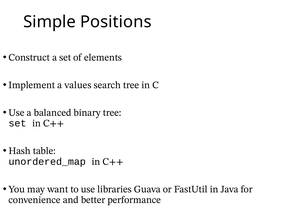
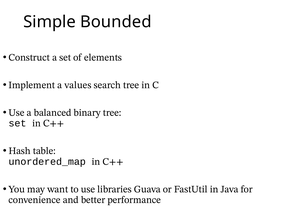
Positions: Positions -> Bounded (116, 22)
